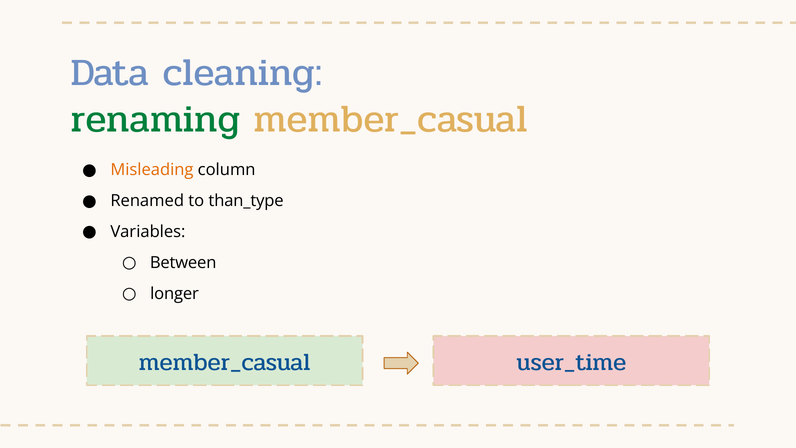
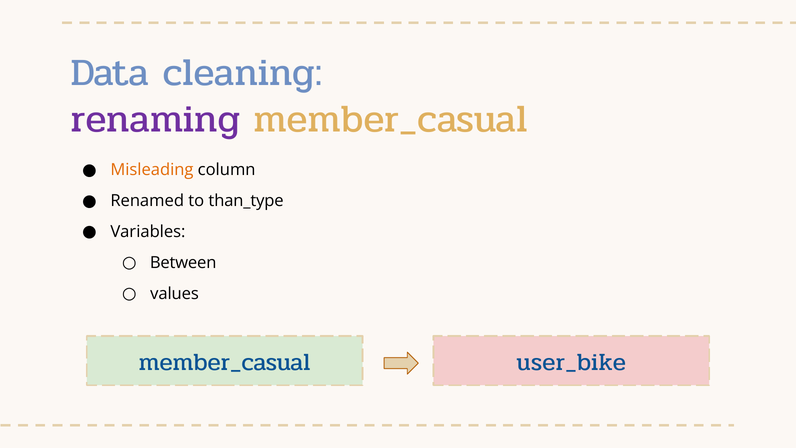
renaming colour: green -> purple (155, 119)
longer: longer -> values (175, 293)
user_time: user_time -> user_bike (571, 362)
